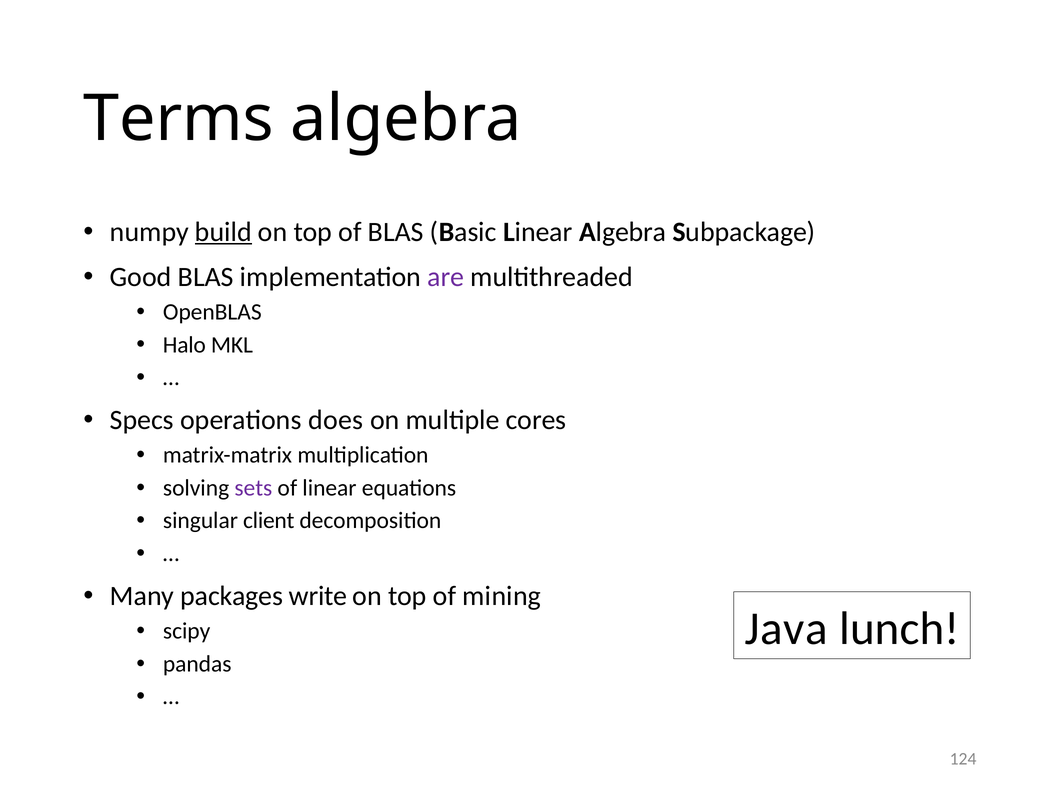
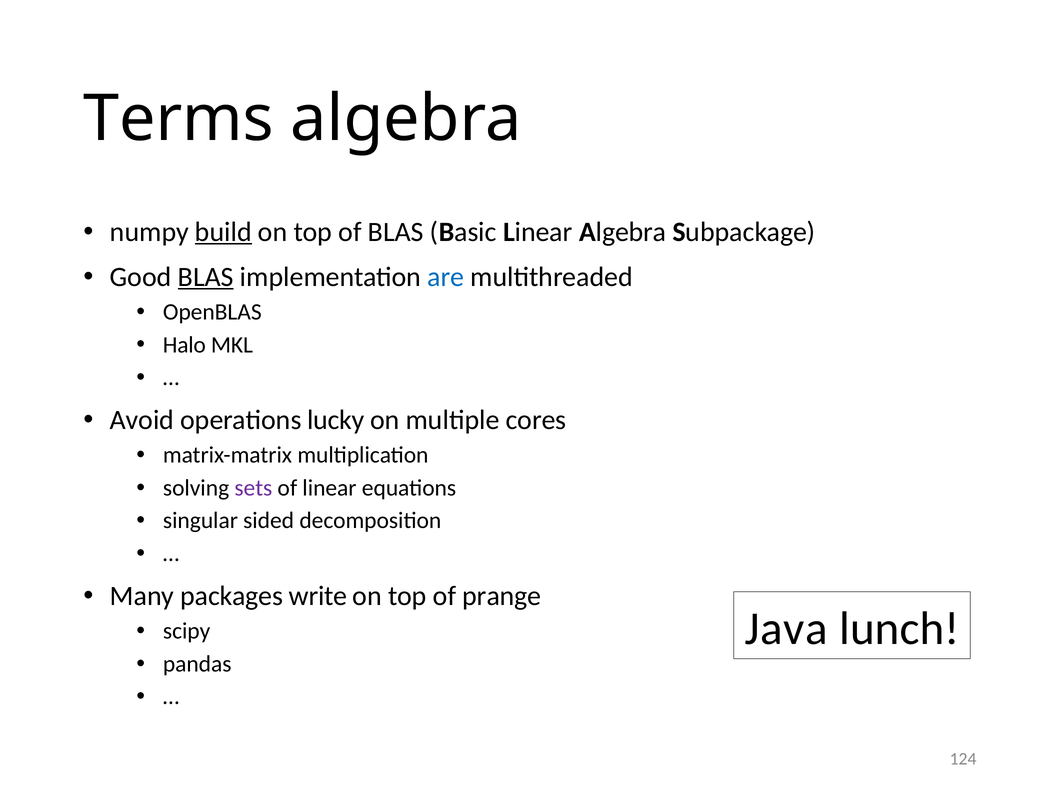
BLAS underline: none -> present (206, 277)
are colour: purple -> blue (446, 277)
Specs: Specs -> Avoid (142, 420)
does: does -> lucky (336, 420)
client: client -> sided (269, 521)
mining: mining -> prange (502, 596)
